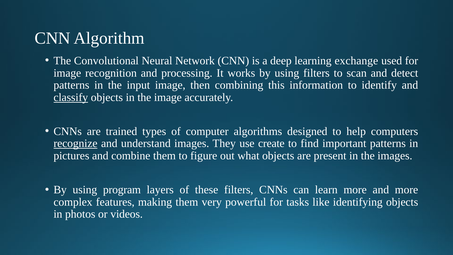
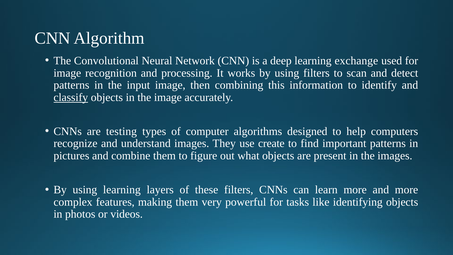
trained: trained -> testing (121, 131)
recognize underline: present -> none (75, 143)
using program: program -> learning (122, 190)
